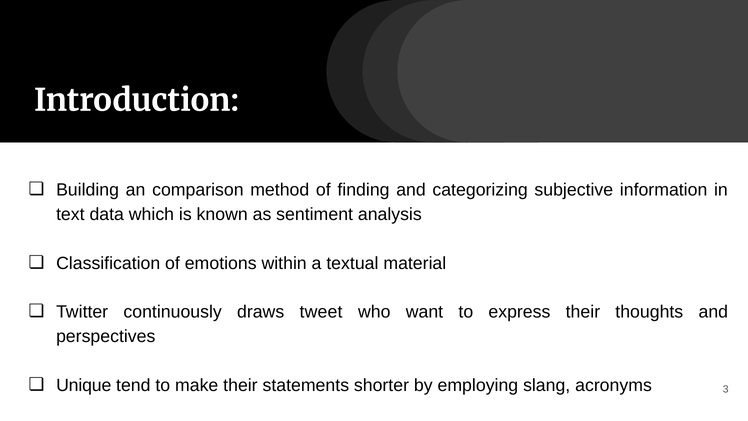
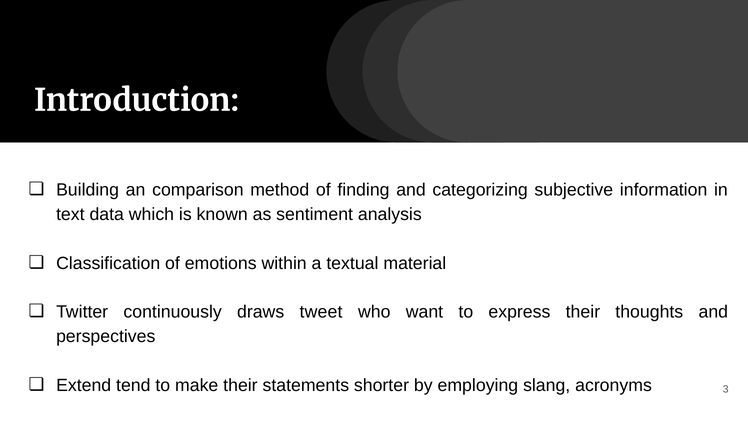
Unique: Unique -> Extend (84, 385)
